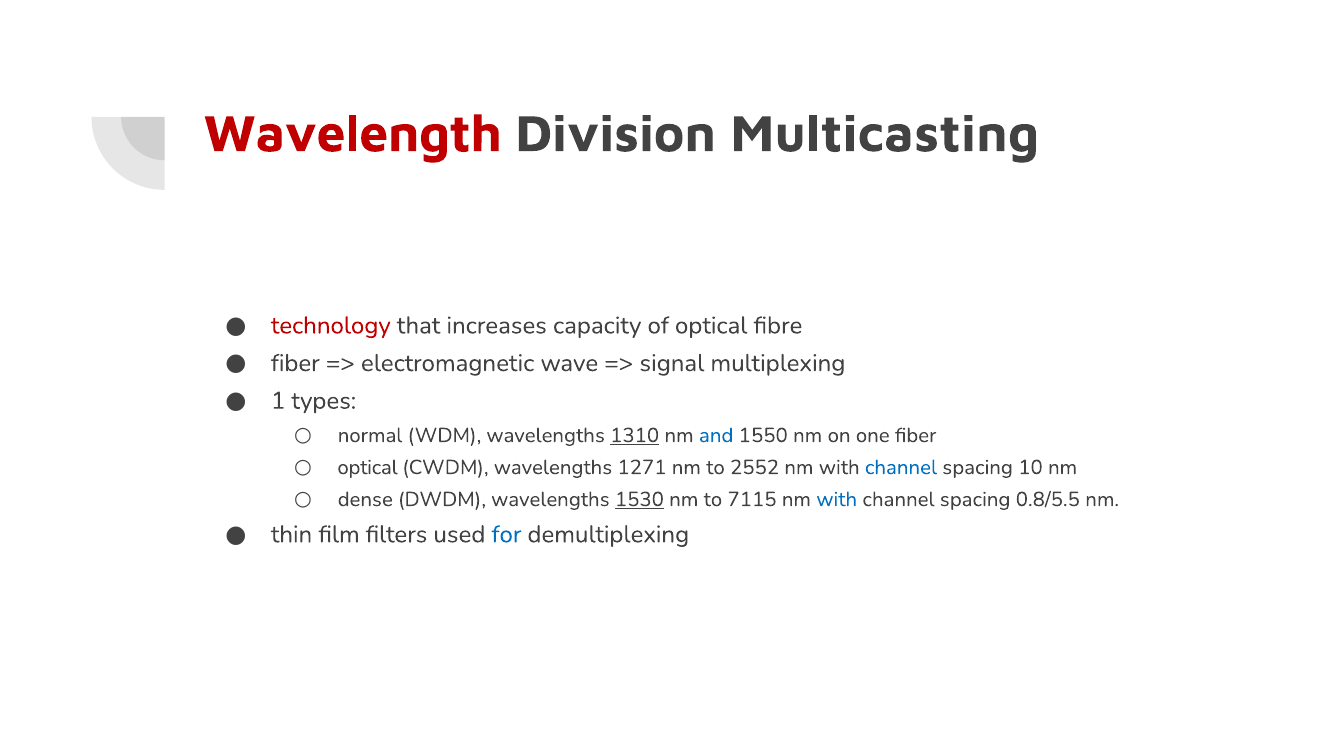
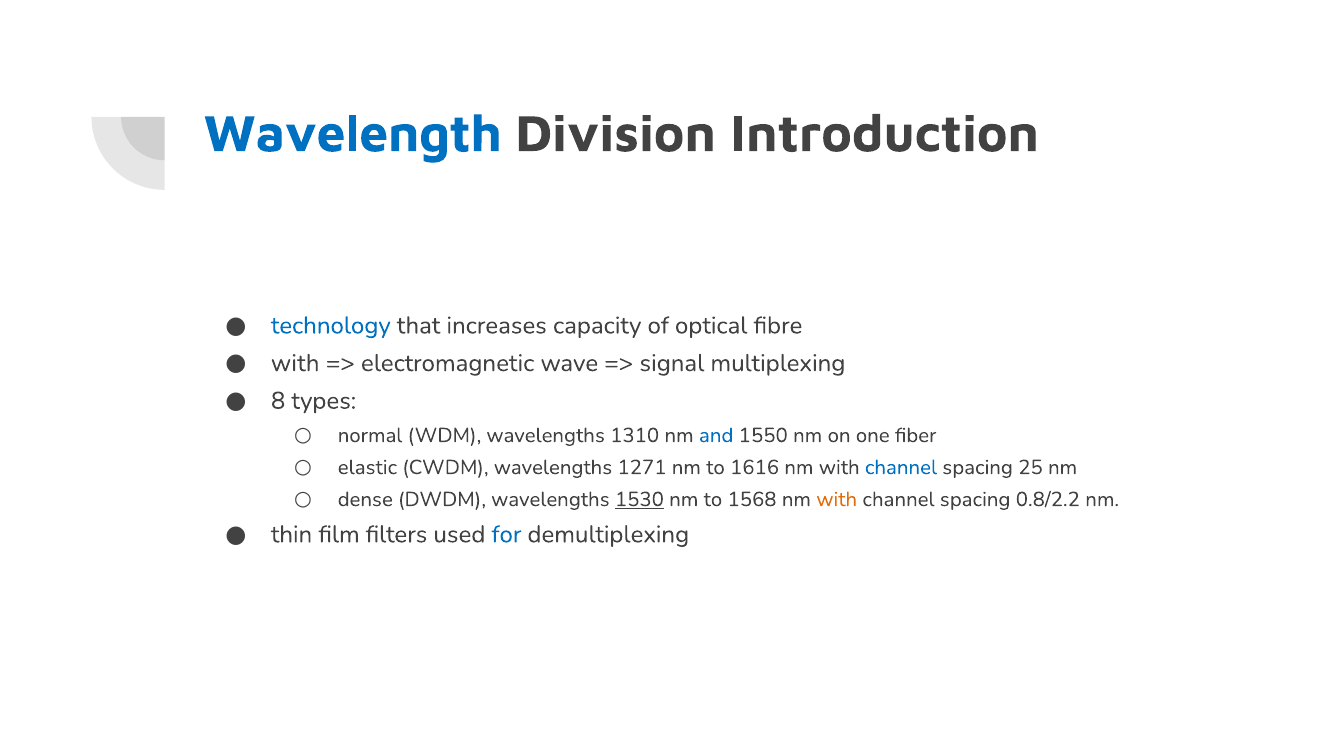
Wavelength colour: red -> blue (353, 134)
Multicasting: Multicasting -> Introduction (885, 134)
technology colour: red -> blue (331, 326)
fiber: fiber -> with (295, 363)
1: 1 -> 8 (278, 401)
1310 underline: present -> none (635, 435)
optical: optical -> elastic (367, 467)
2552: 2552 -> 1616 (755, 467)
10: 10 -> 25 (1030, 467)
7115: 7115 -> 1568 (752, 499)
with colour: blue -> orange (837, 499)
0.8/5.5: 0.8/5.5 -> 0.8/2.2 (1048, 499)
